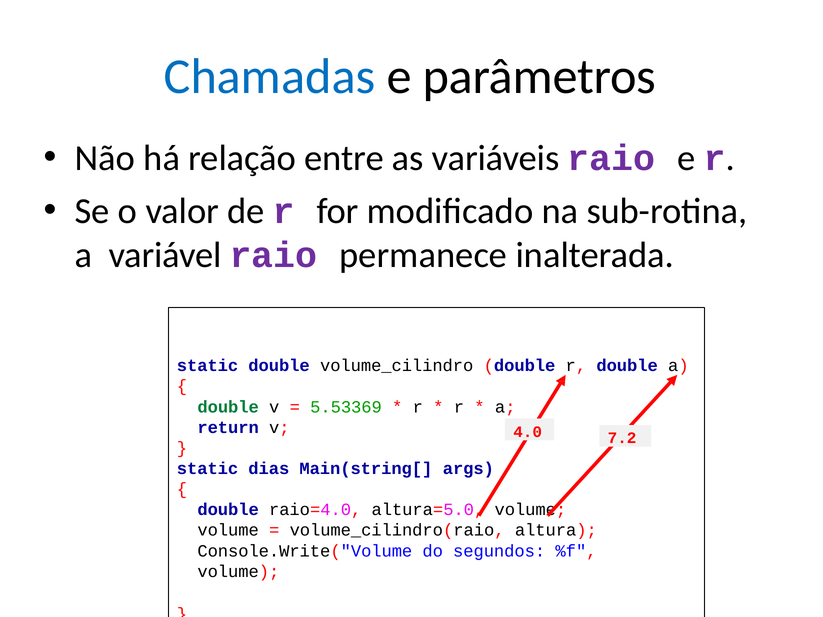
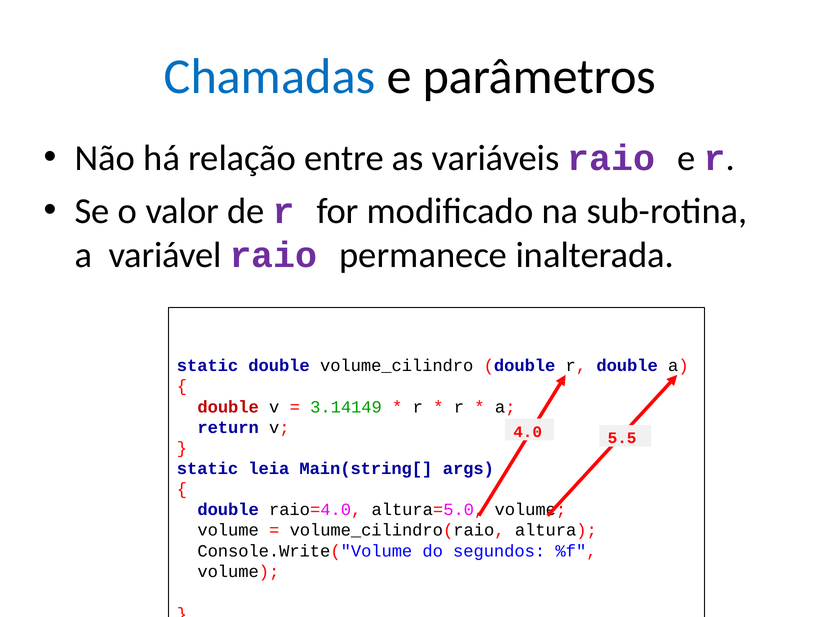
double colour: green -> red (228, 407)
5.53369: 5.53369 -> 3.14149 (346, 407)
7.2: 7.2 -> 5.5 (622, 438)
dias: dias -> leia (269, 469)
